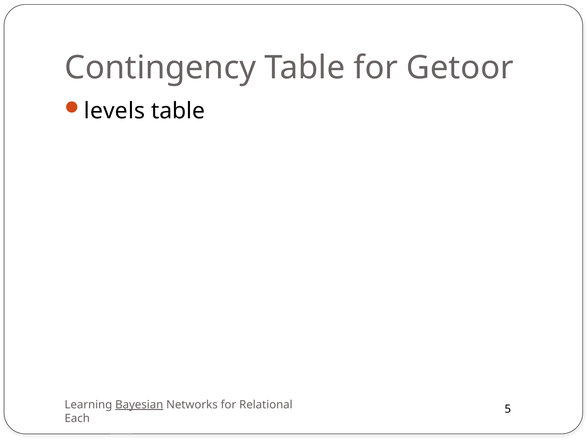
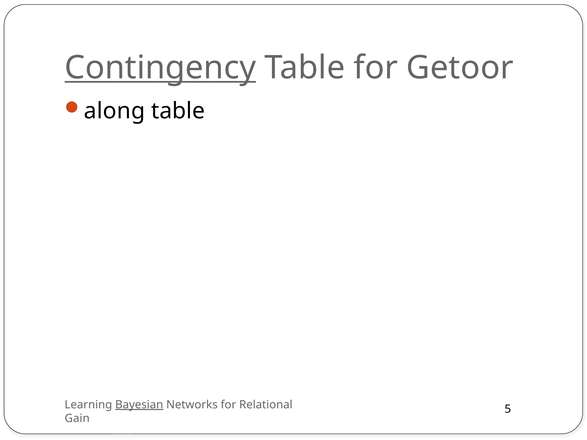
Contingency underline: none -> present (160, 68)
levels: levels -> along (115, 111)
Each: Each -> Gain (77, 419)
